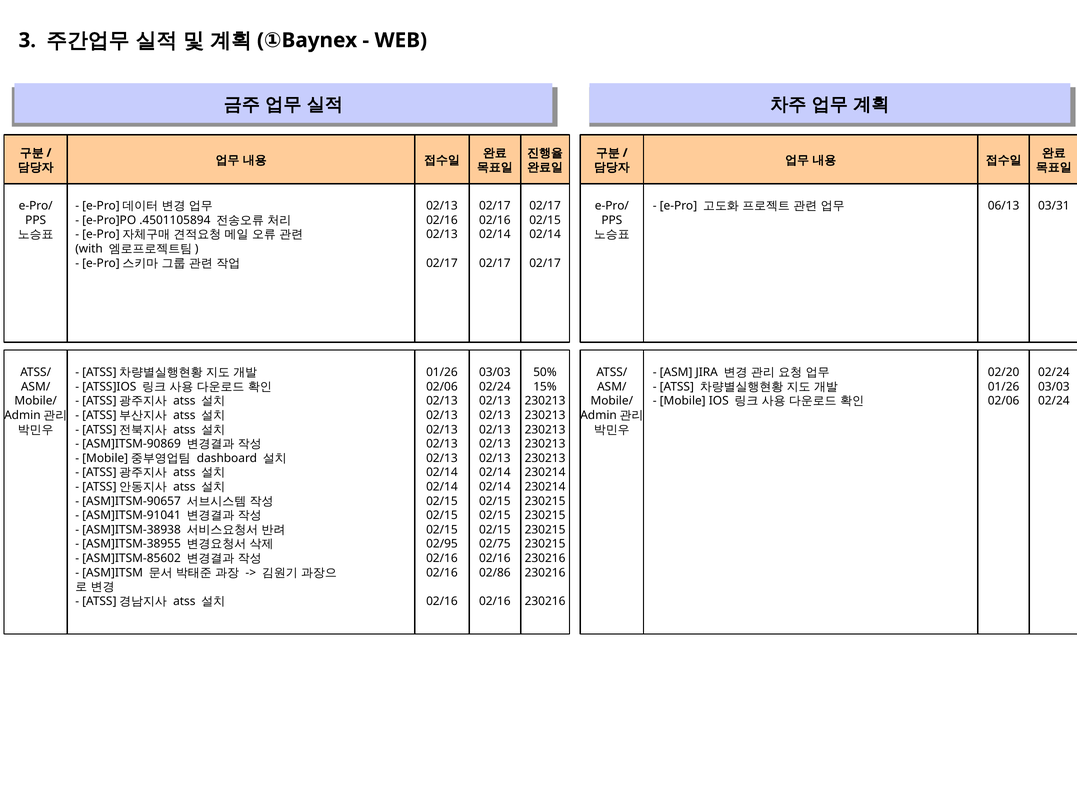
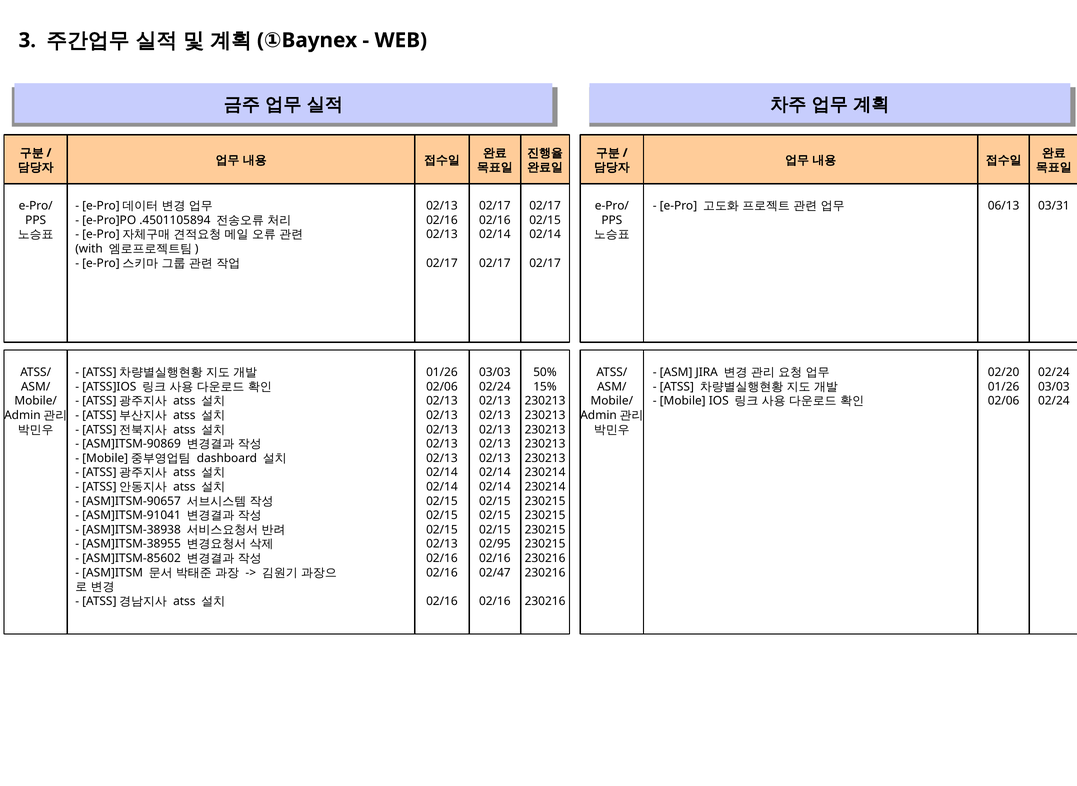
02/95: 02/95 -> 02/13 (442, 544)
02/75: 02/75 -> 02/95 (495, 544)
02/86: 02/86 -> 02/47 (495, 573)
